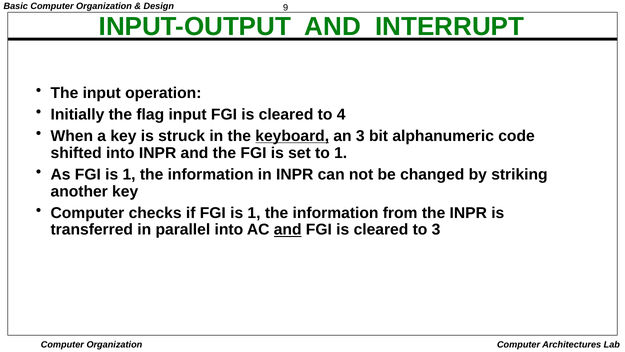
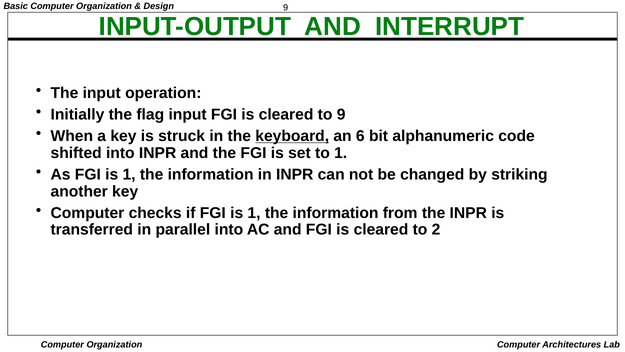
to 4: 4 -> 9 (341, 114)
an 3: 3 -> 6 (360, 136)
and underline: present -> none (288, 230)
to 3: 3 -> 2 (436, 230)
